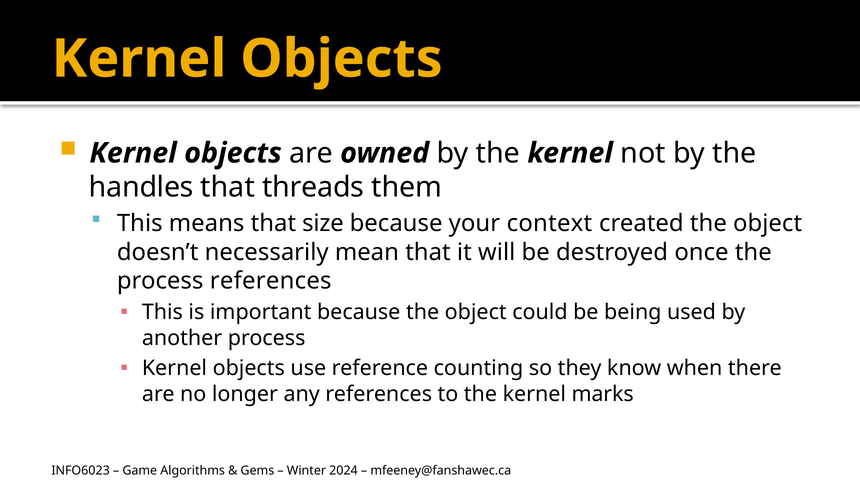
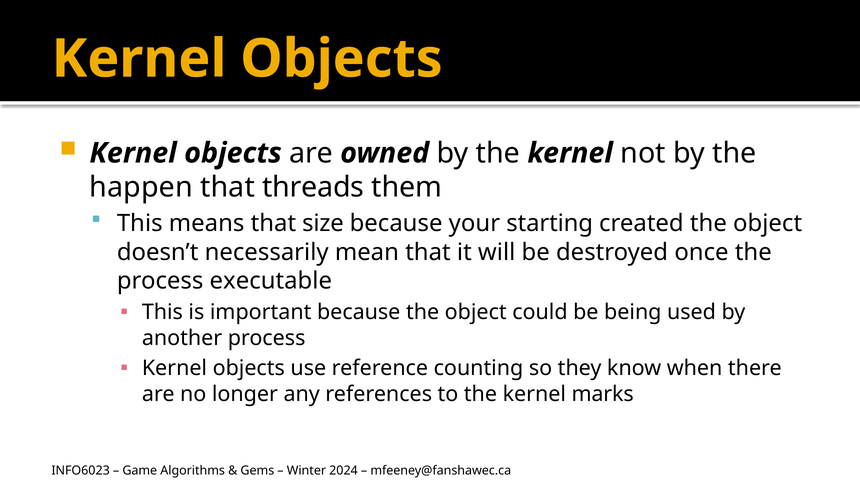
handles: handles -> happen (141, 187)
context: context -> starting (550, 223)
process references: references -> executable (271, 281)
